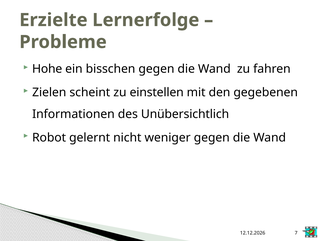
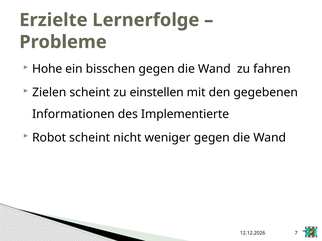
Unübersichtlich: Unübersichtlich -> Implementierte (185, 114)
Robot gelernt: gelernt -> scheint (90, 138)
